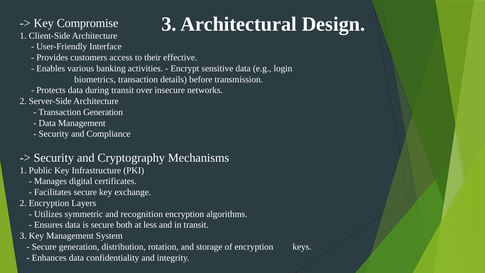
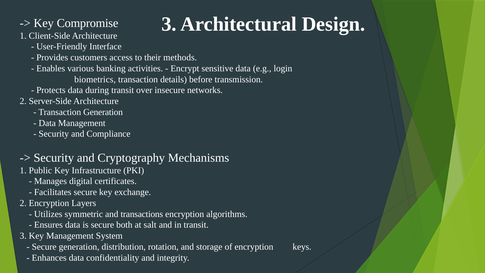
effective: effective -> methods (180, 57)
recognition: recognition -> transactions (142, 214)
less: less -> salt (150, 225)
